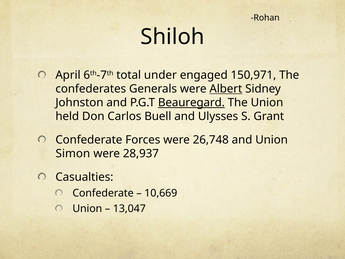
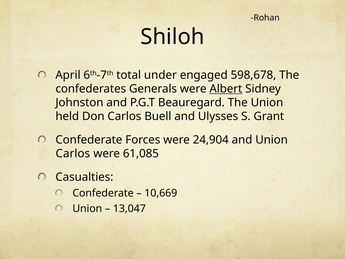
150,971: 150,971 -> 598,678 (253, 75)
Beauregard underline: present -> none (191, 103)
26,748: 26,748 -> 24,904 (211, 140)
Simon: Simon -> Carlos (73, 153)
28,937: 28,937 -> 61,085 (141, 153)
